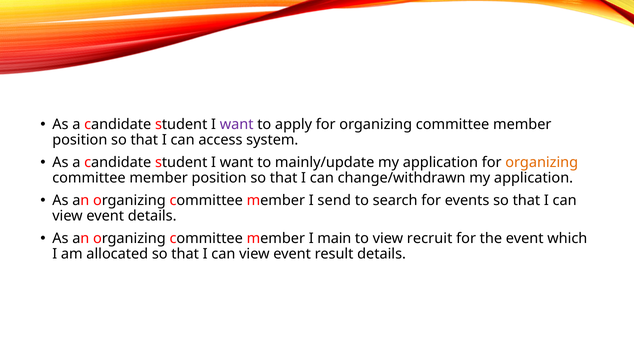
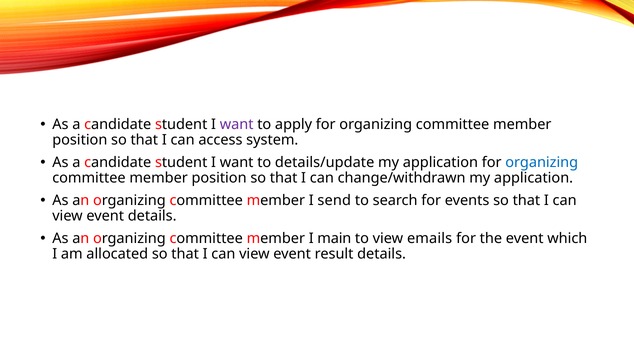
mainly/update: mainly/update -> details/update (325, 162)
organizing colour: orange -> blue (542, 162)
recruit: recruit -> emails (430, 238)
